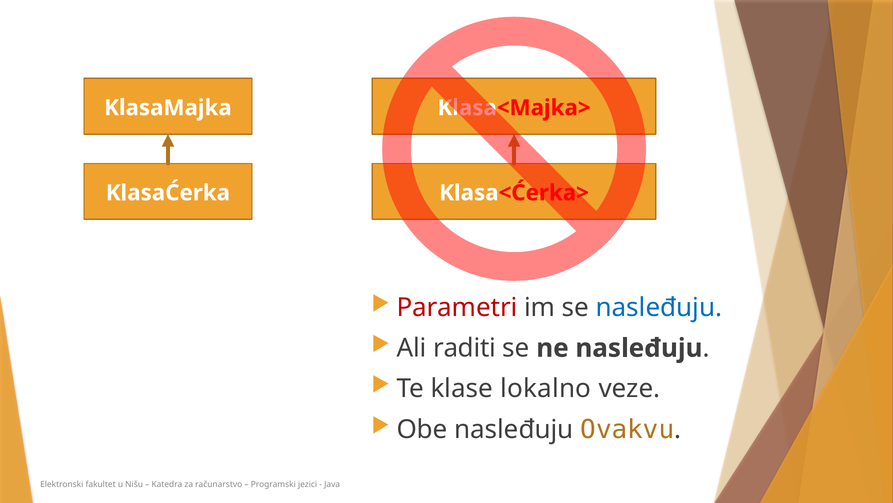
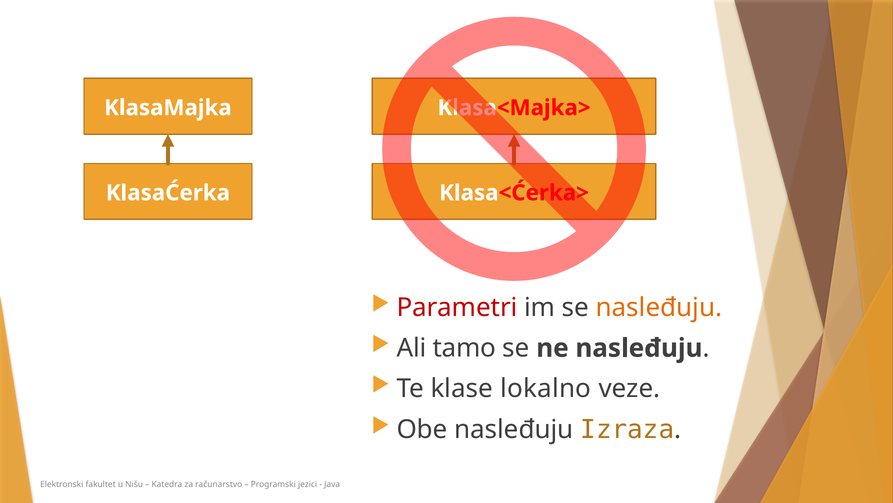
nasleđuju colour: blue -> orange (659, 307)
raditi: raditi -> tamo (465, 348)
Ovakvu: Ovakvu -> Izraza (627, 429)
